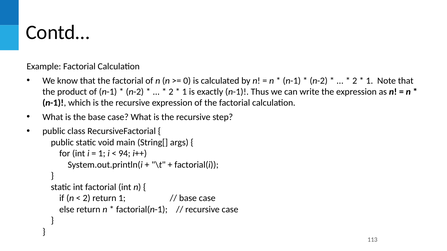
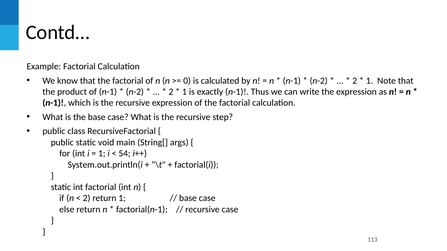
94: 94 -> 54 (124, 154)
